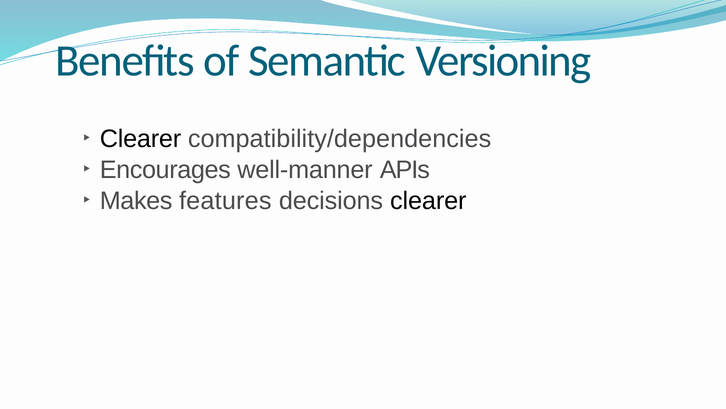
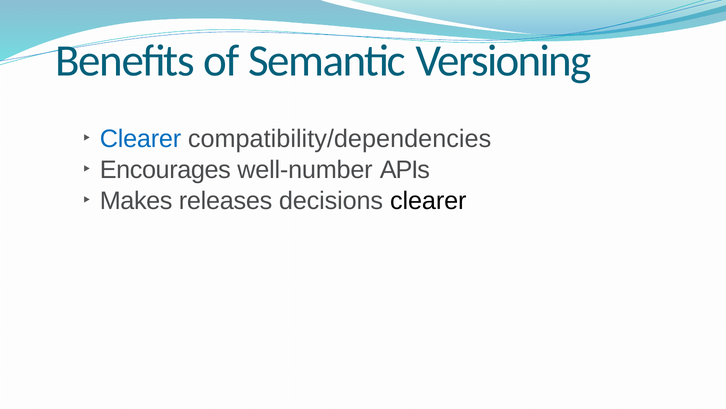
Clearer colour: black -> blue (140, 139)
well-manner: well-manner -> well-number (305, 170)
features: features -> releases (226, 201)
